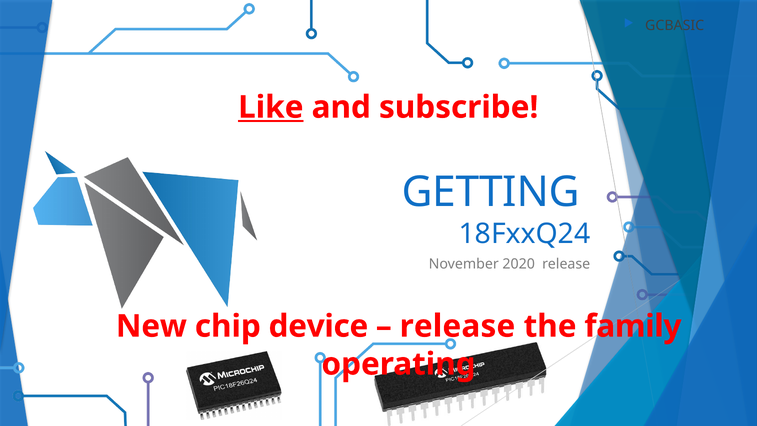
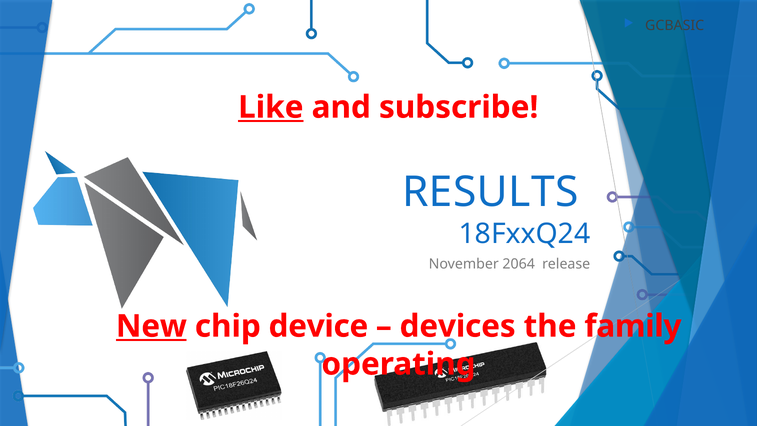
GETTING: GETTING -> RESULTS (490, 192)
2020: 2020 -> 2064 (519, 264)
New underline: none -> present (151, 326)
release: release -> devices (458, 326)
